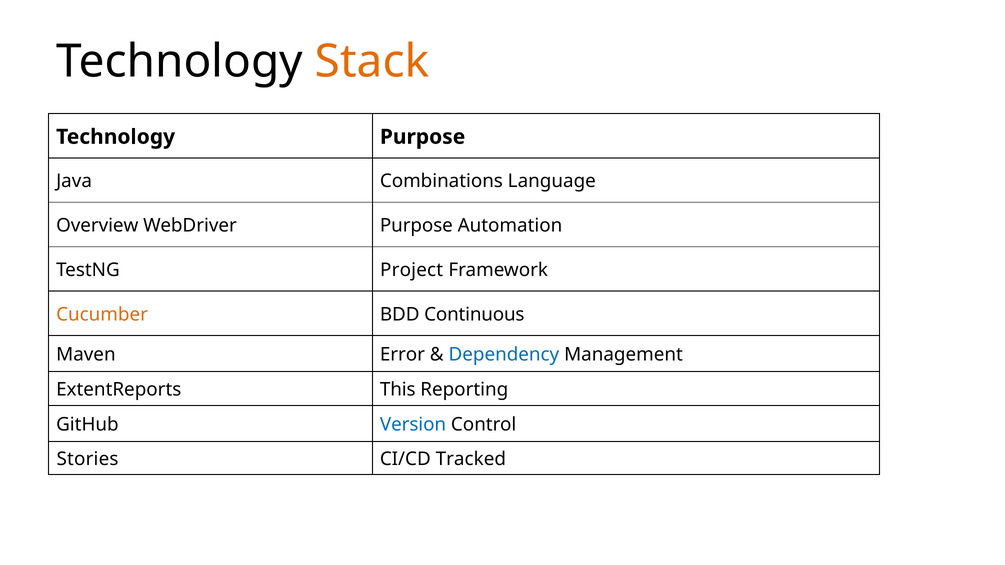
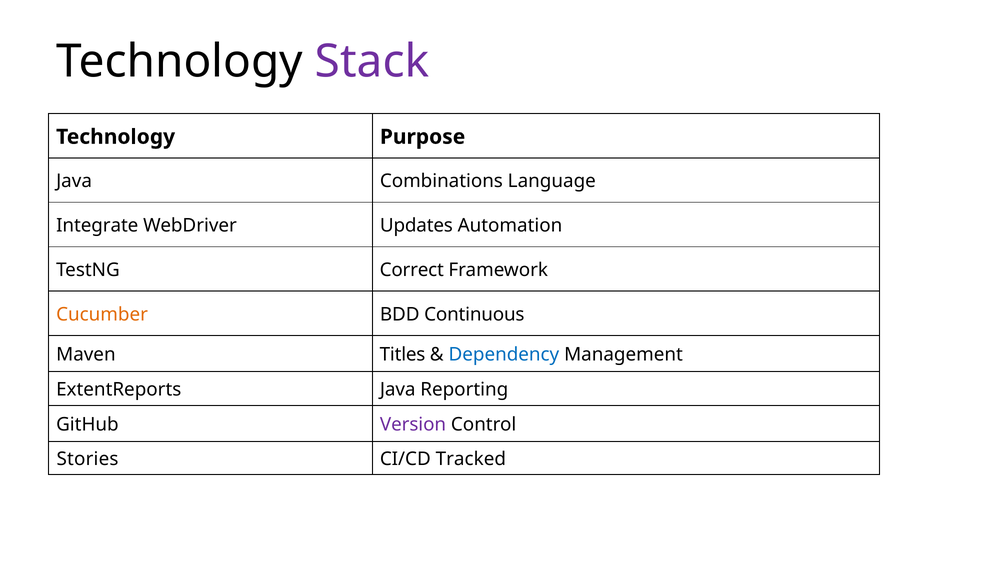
Stack colour: orange -> purple (372, 62)
Overview: Overview -> Integrate (97, 226)
WebDriver Purpose: Purpose -> Updates (416, 226)
Project: Project -> Correct (412, 270)
Error: Error -> Titles (403, 355)
ExtentReports This: This -> Java (398, 390)
Version colour: blue -> purple (413, 425)
